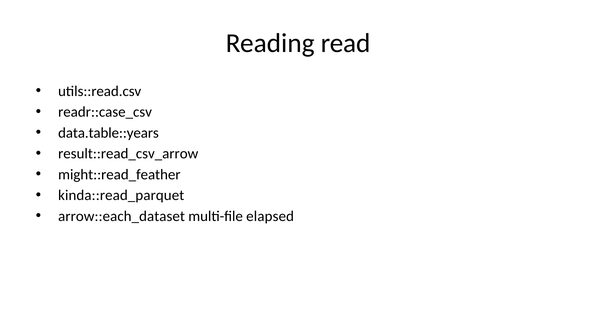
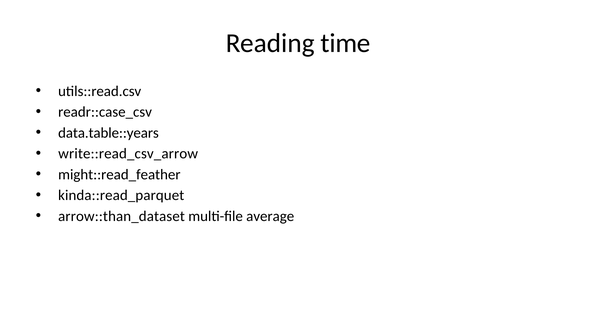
read: read -> time (346, 43)
result::read_csv_arrow: result::read_csv_arrow -> write::read_csv_arrow (128, 154)
arrow::each_dataset: arrow::each_dataset -> arrow::than_dataset (121, 216)
elapsed: elapsed -> average (270, 216)
